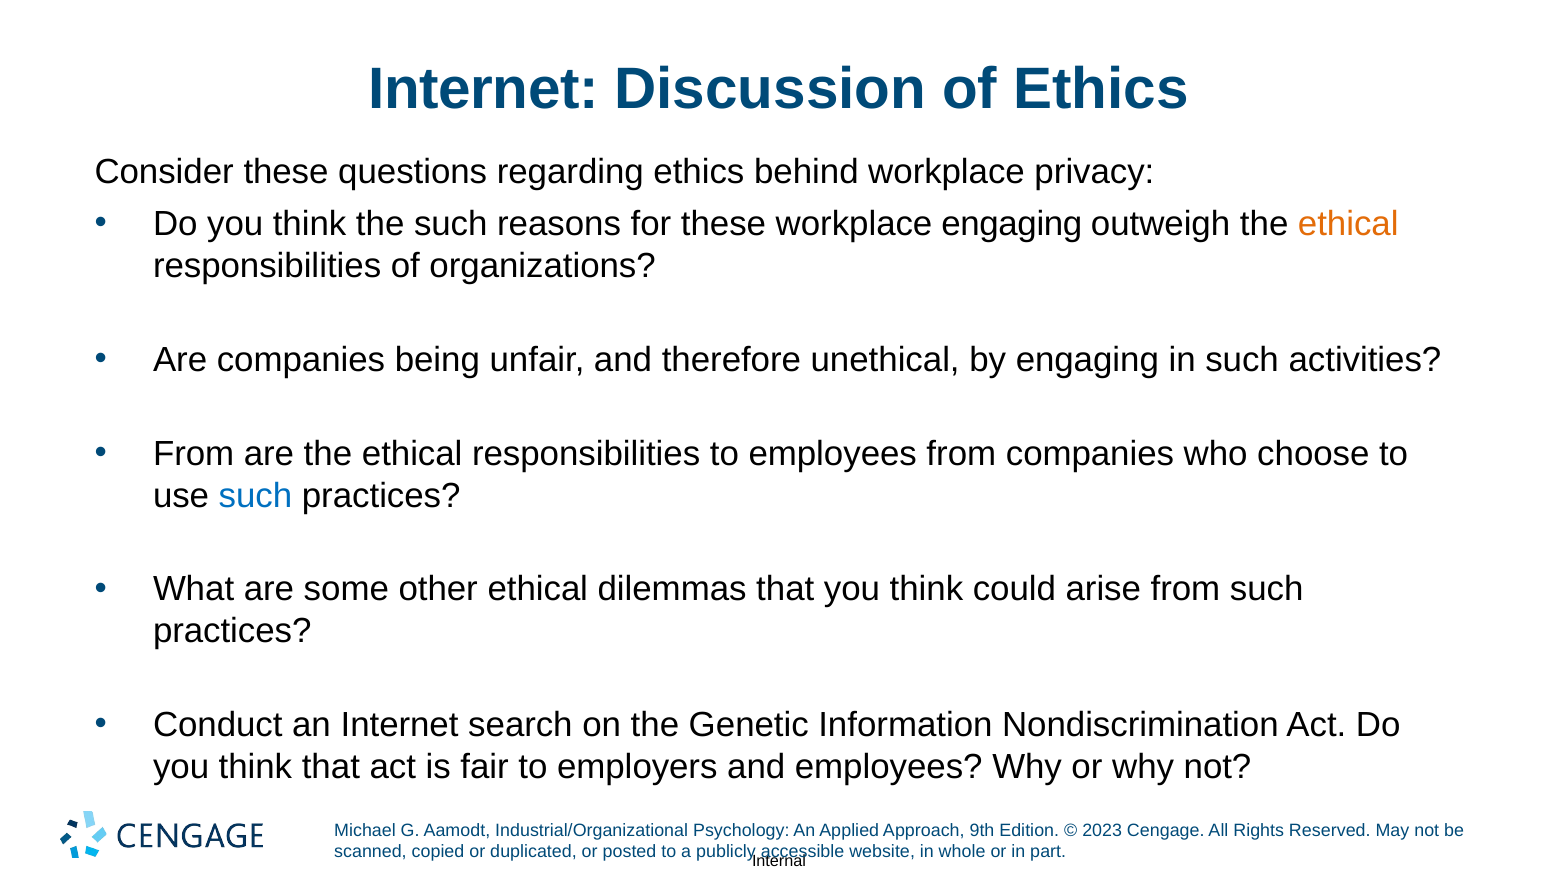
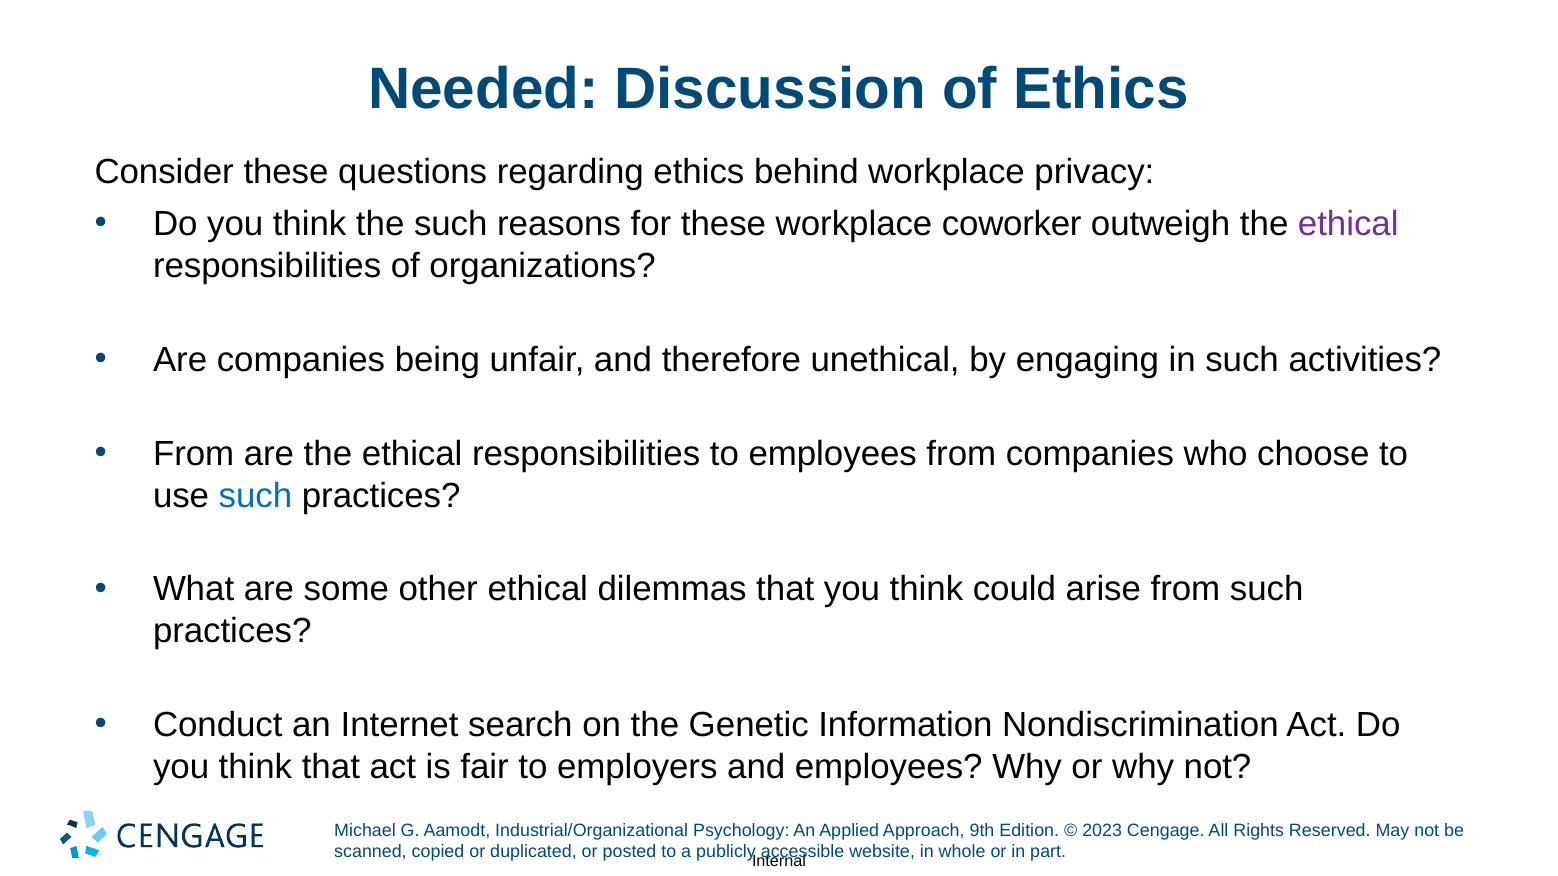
Internet: Internet -> Needed (483, 89)
workplace engaging: engaging -> coworker (1012, 224)
ethical colour: orange -> purple (1348, 224)
